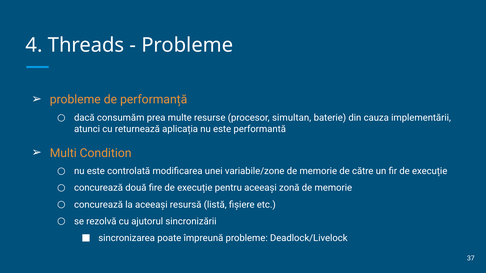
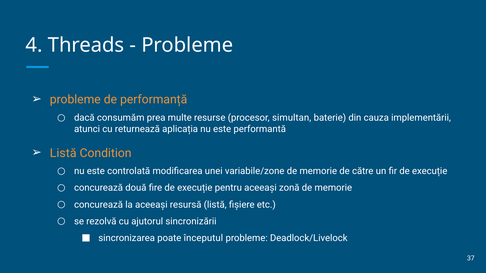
Multi: Multi -> Listă (63, 153)
împreună: împreună -> începutul (203, 238)
